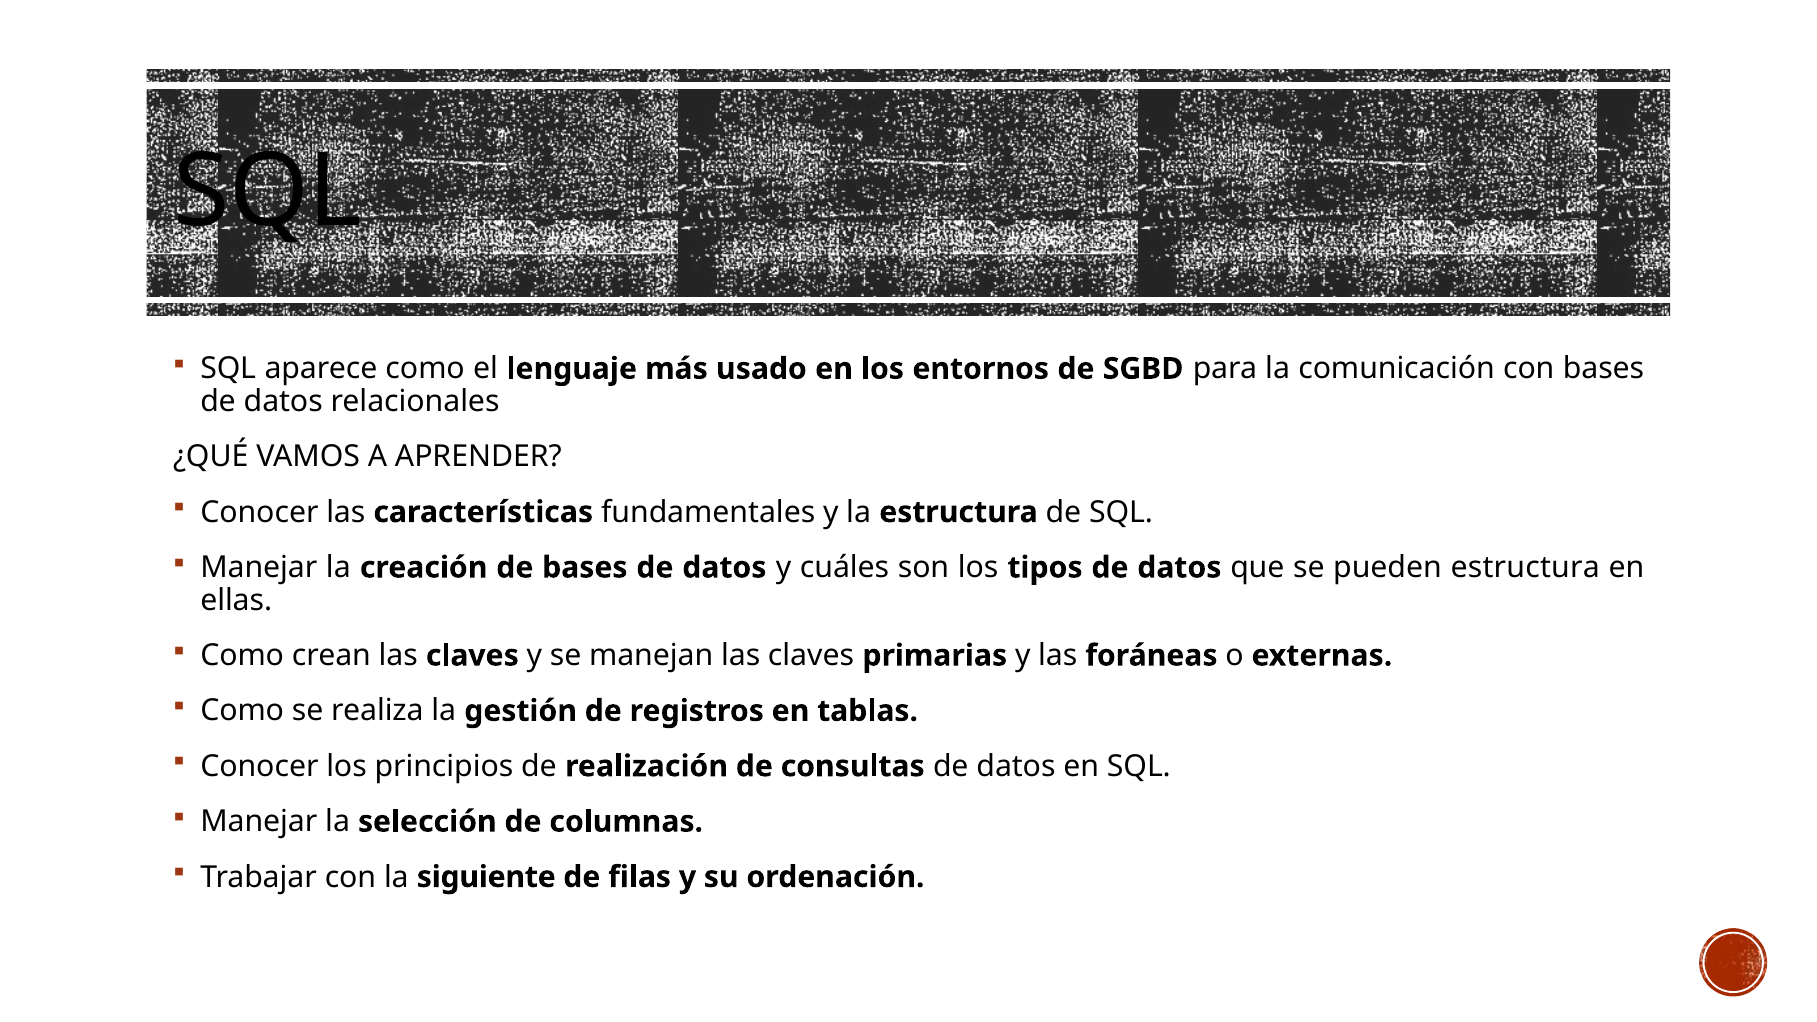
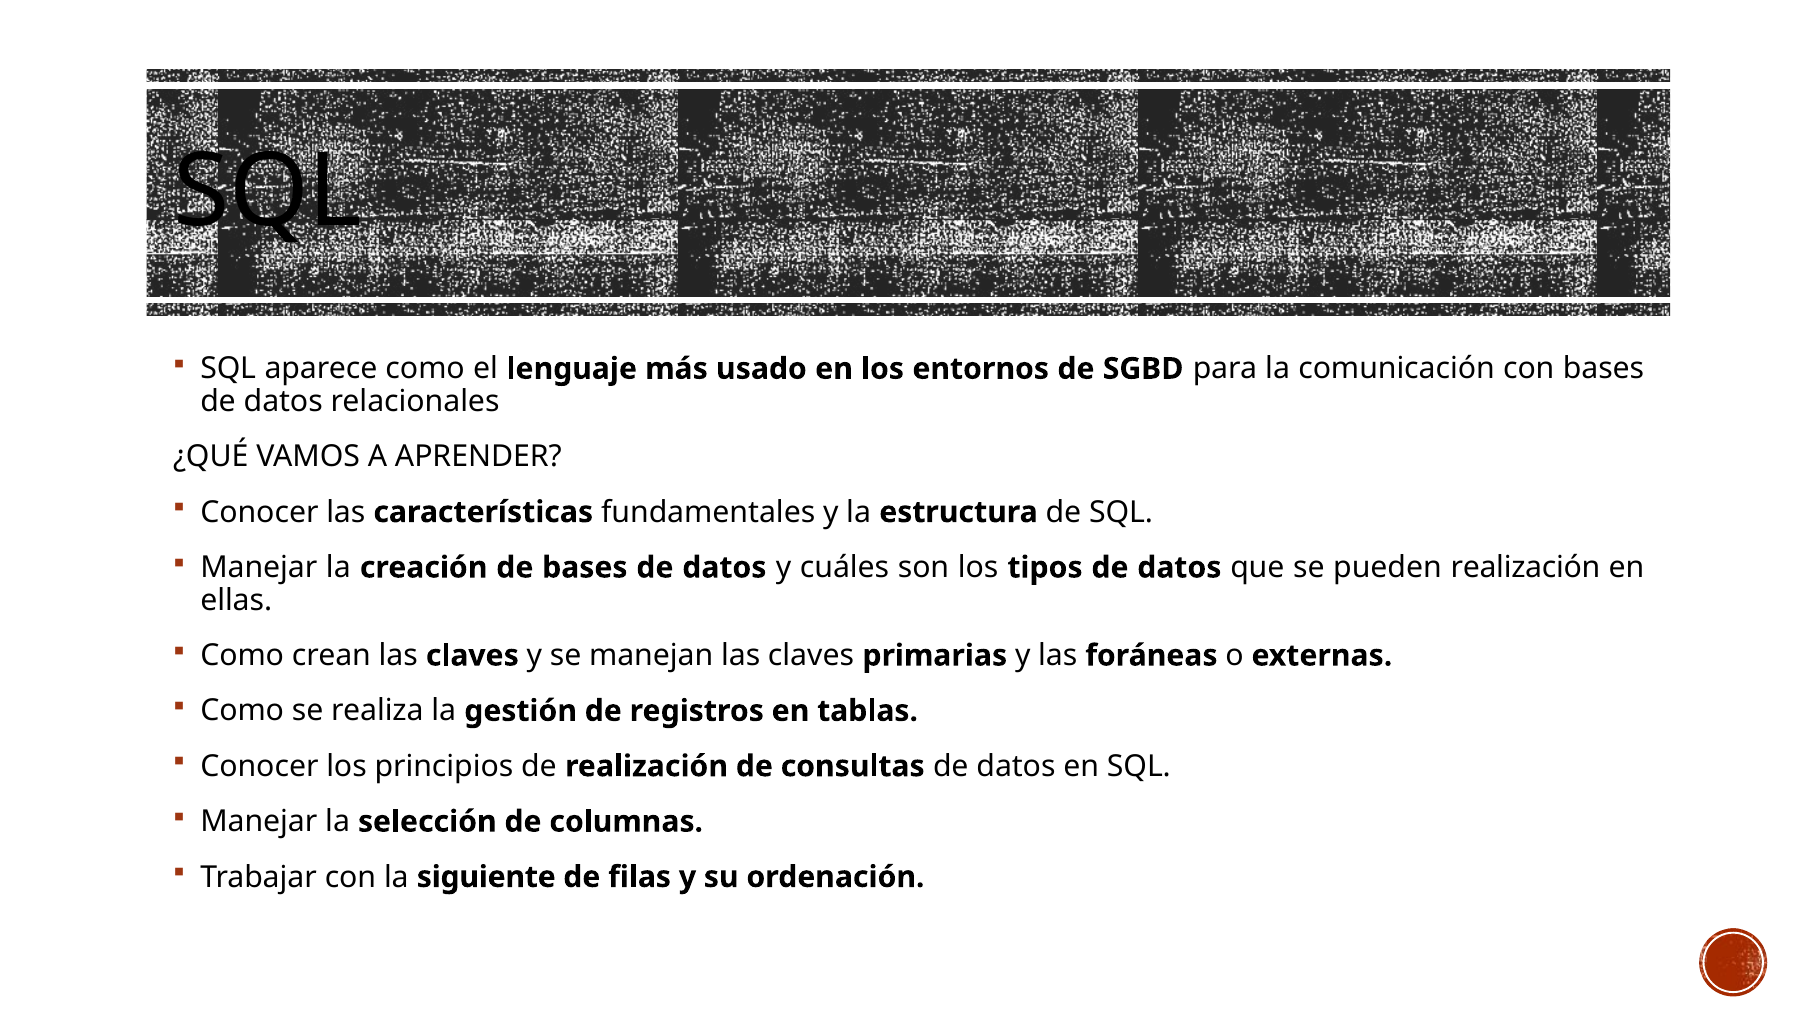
pueden estructura: estructura -> realización (1525, 568)
